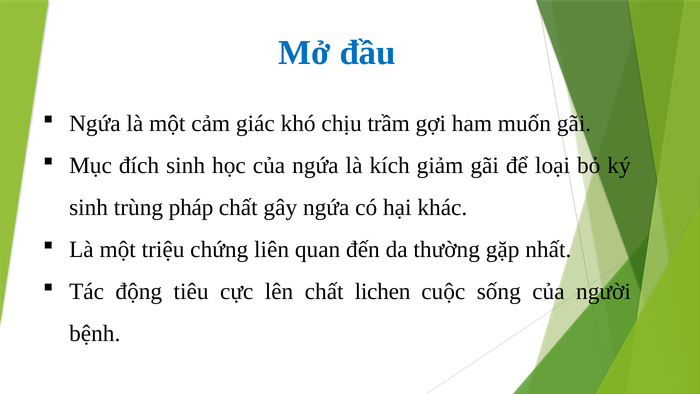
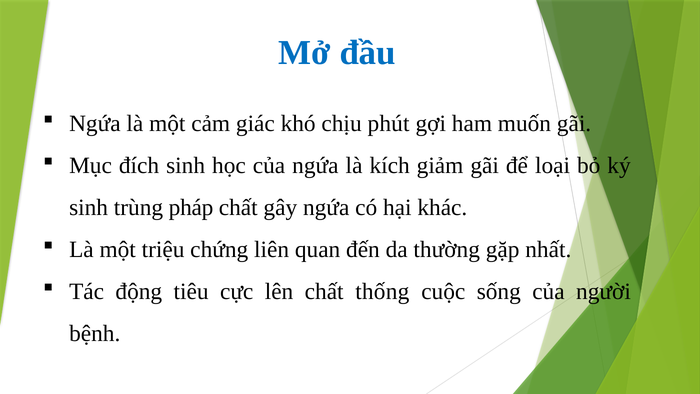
trầm: trầm -> phút (389, 124)
lichen: lichen -> thống (382, 292)
